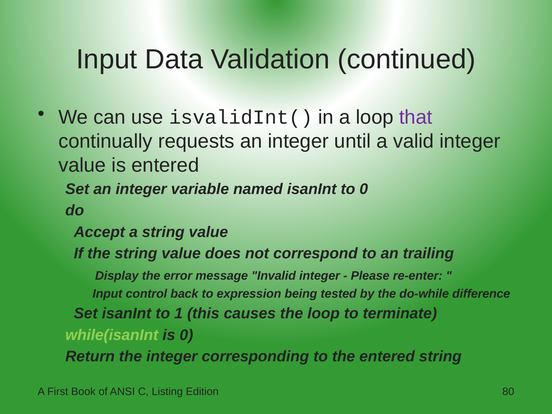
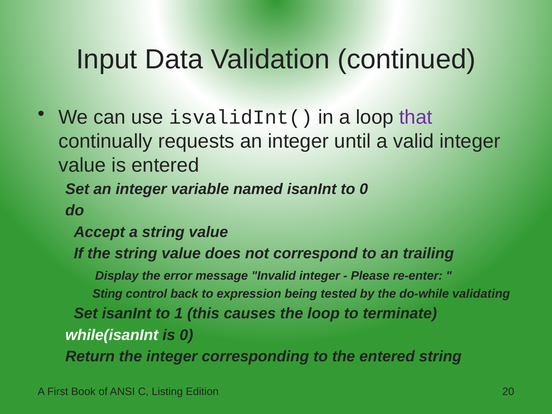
Input: Input -> Sting (107, 294)
difference: difference -> validating (481, 294)
while(isanInt colour: light green -> white (112, 335)
80: 80 -> 20 (508, 392)
